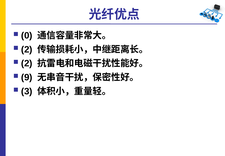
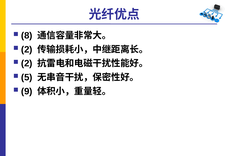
0: 0 -> 8 (27, 36)
9: 9 -> 5 (27, 77)
3: 3 -> 9 (27, 91)
